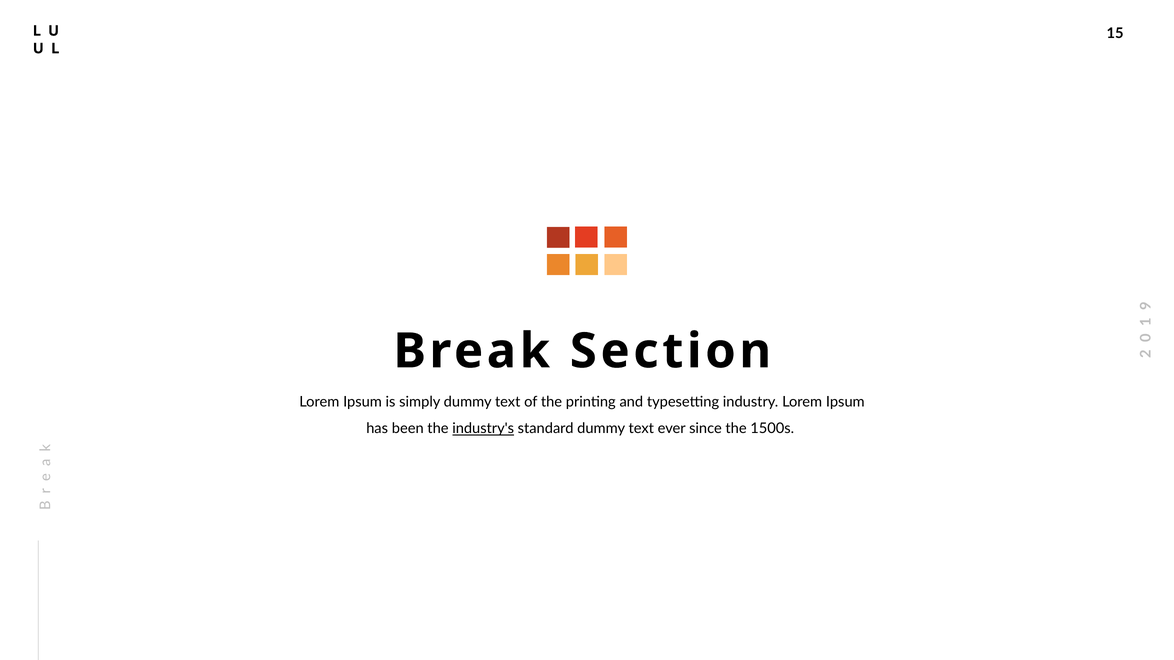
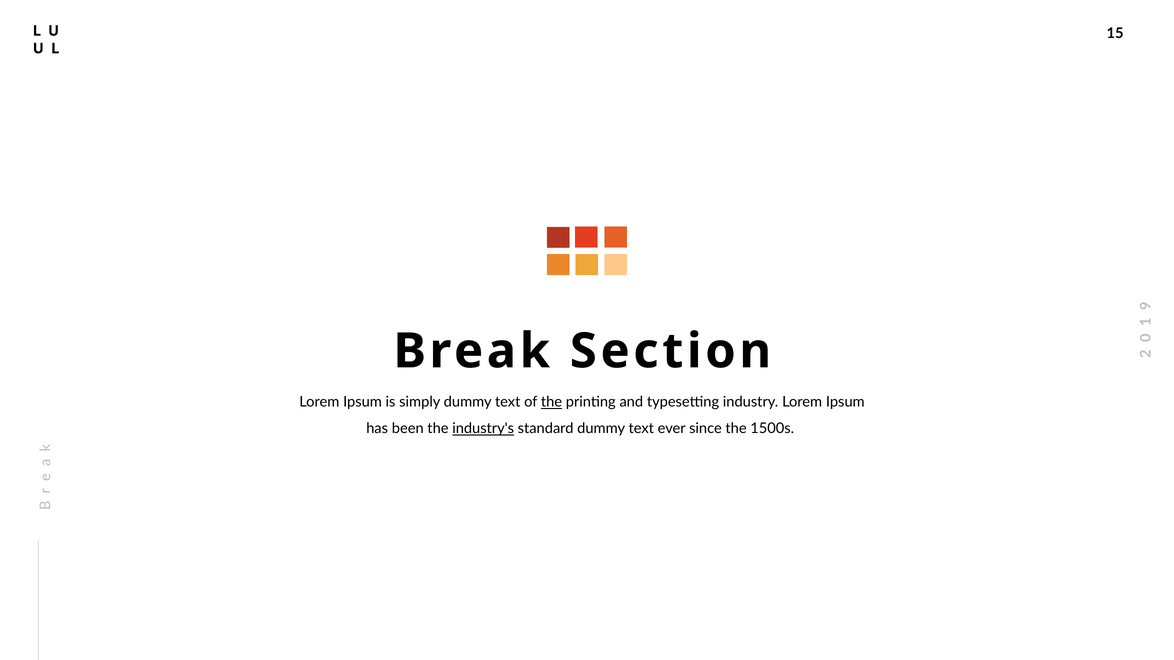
the underline: none -> present (551, 402)
